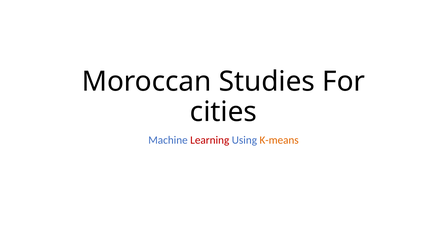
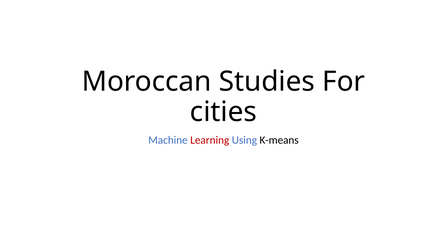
K-means colour: orange -> black (279, 140)
